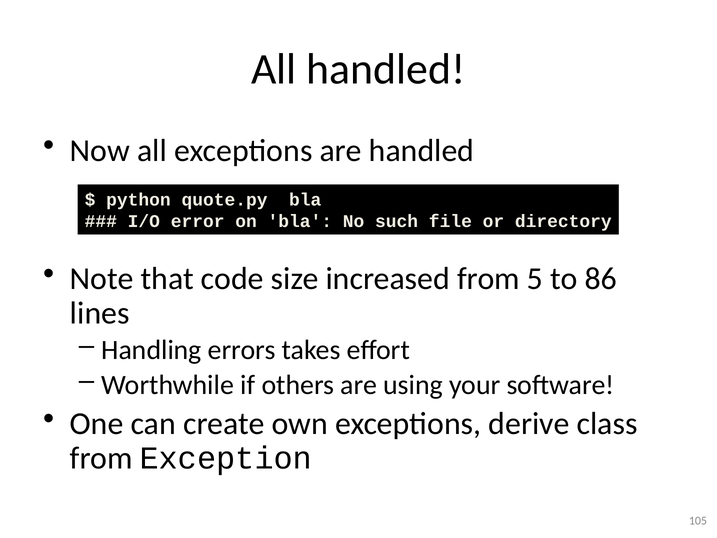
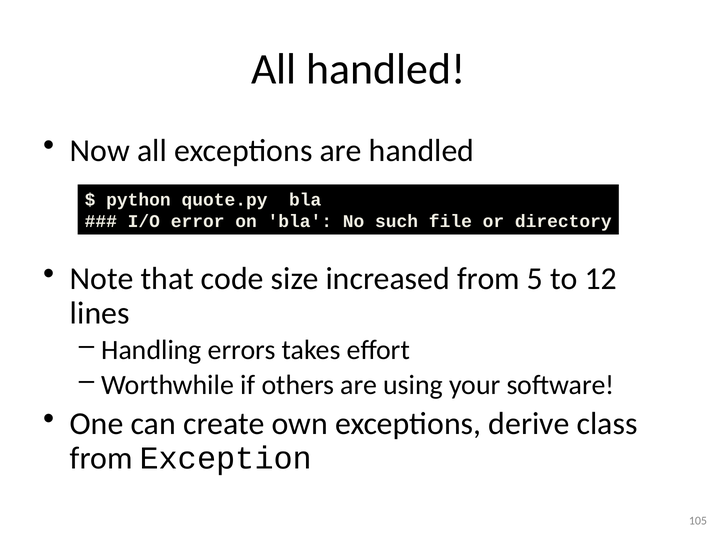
86: 86 -> 12 (601, 279)
